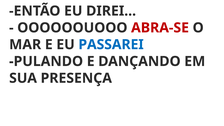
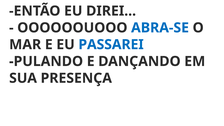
ABRA-SE colour: red -> blue (160, 28)
